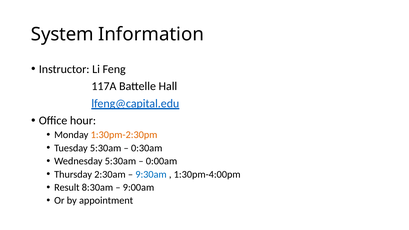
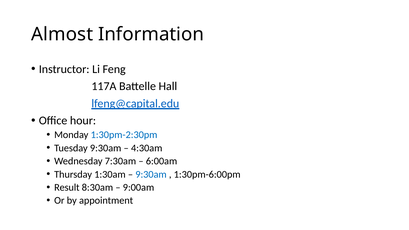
System: System -> Almost (62, 34)
1:30pm-2:30pm colour: orange -> blue (124, 135)
Tuesday 5:30am: 5:30am -> 9:30am (106, 148)
0:30am: 0:30am -> 4:30am (147, 148)
Wednesday 5:30am: 5:30am -> 7:30am (120, 161)
0:00am: 0:00am -> 6:00am (162, 161)
2:30am: 2:30am -> 1:30am (110, 174)
1:30pm-4:00pm: 1:30pm-4:00pm -> 1:30pm-6:00pm (207, 174)
